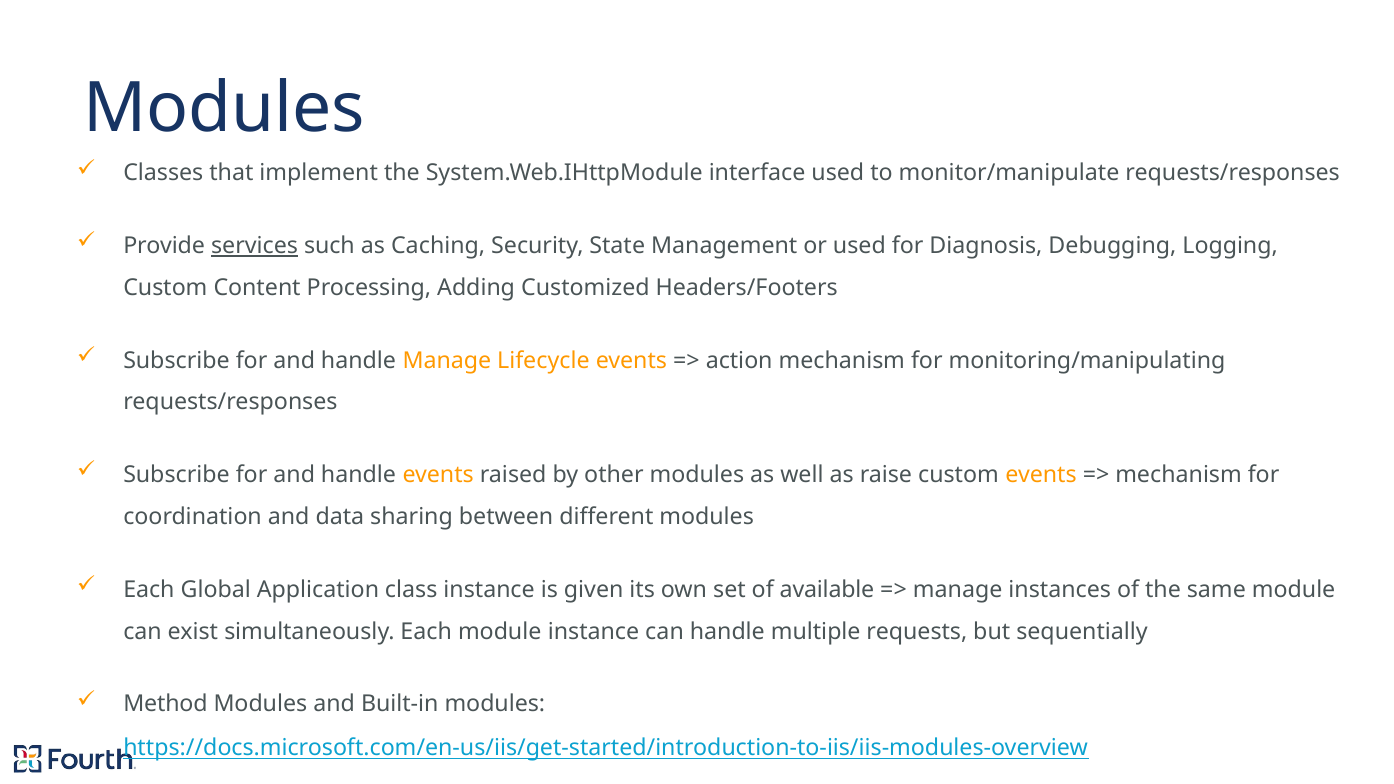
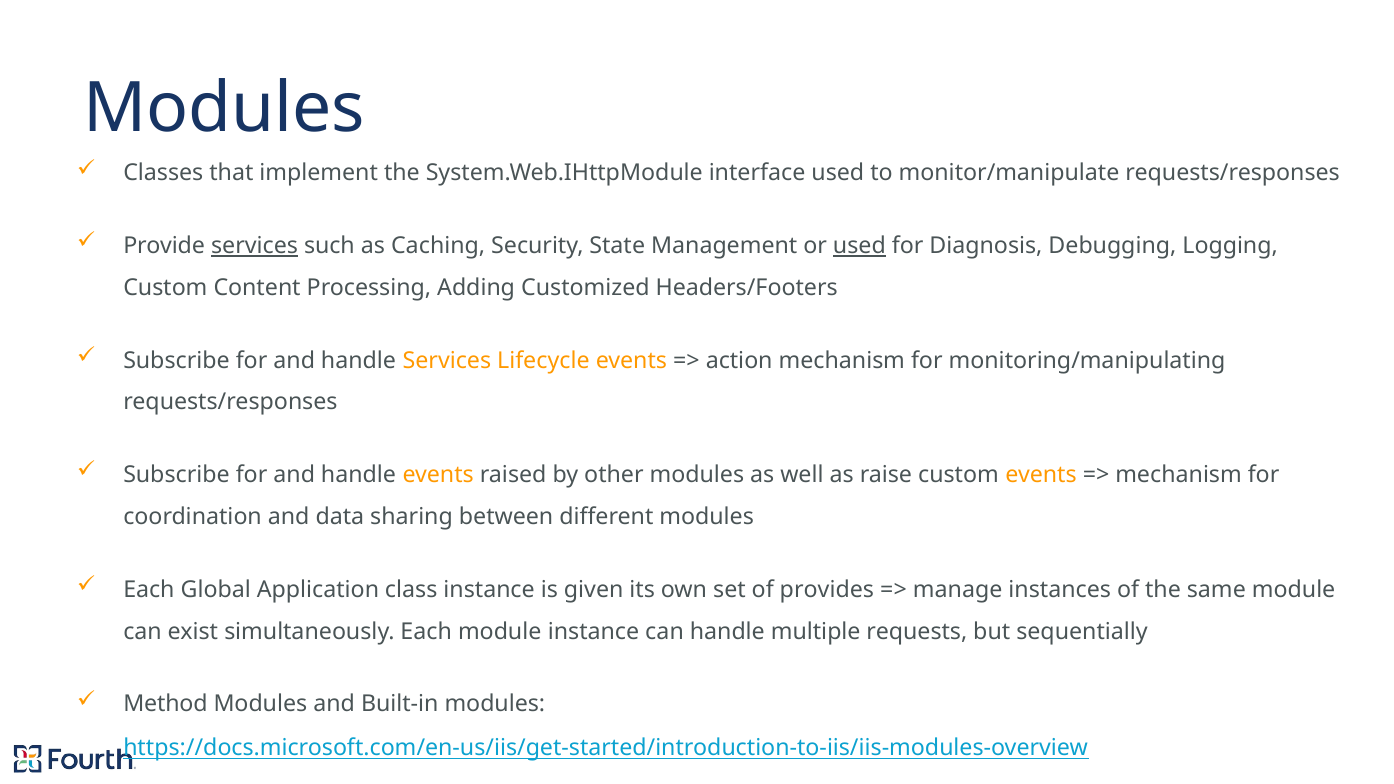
used underline: none -> present (859, 246)
handle Manage: Manage -> Services (447, 361)
available: available -> provides (827, 590)
